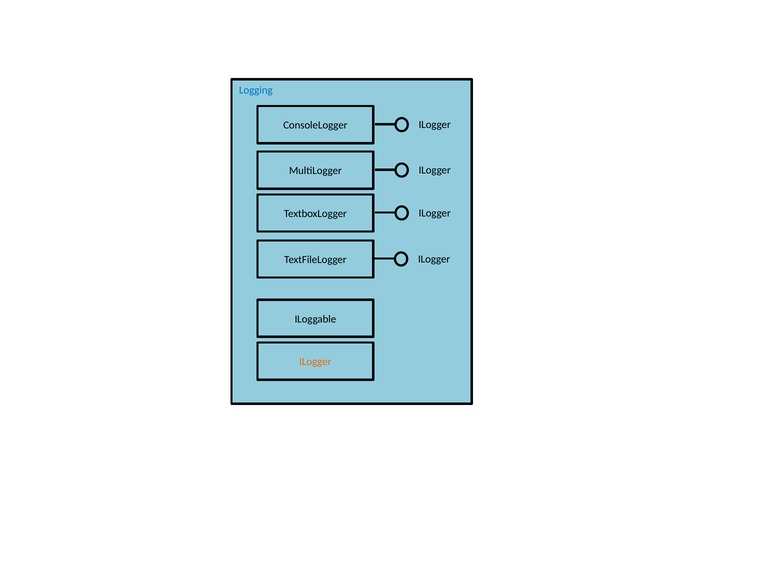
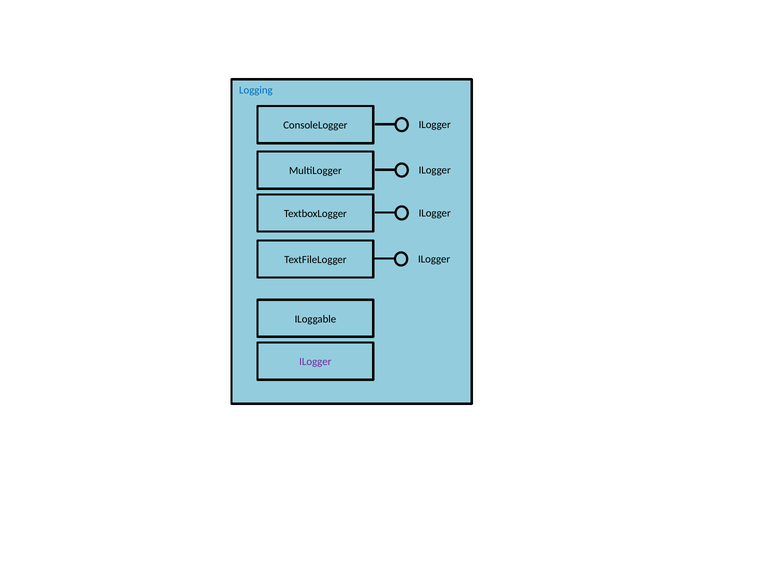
ILogger colour: orange -> purple (315, 362)
